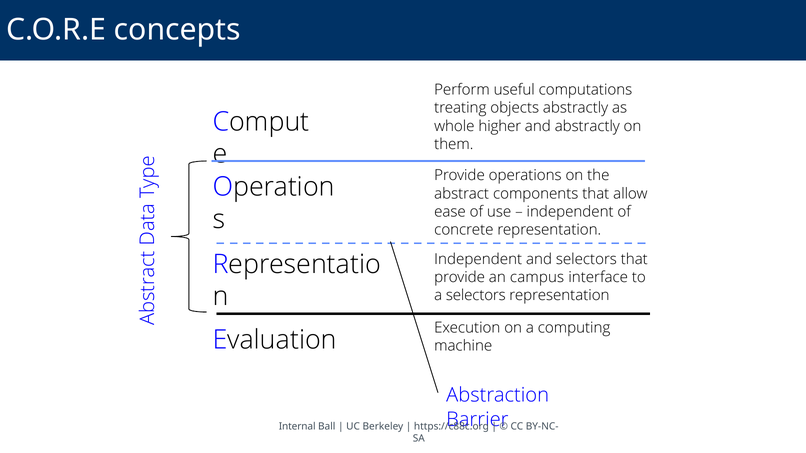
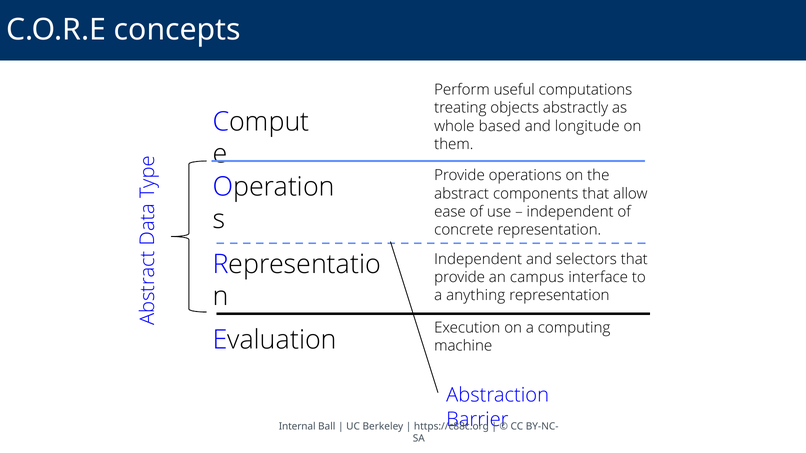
higher: higher -> based (500, 126)
and abstractly: abstractly -> longitude (587, 126)
a selectors: selectors -> anything (476, 296)
